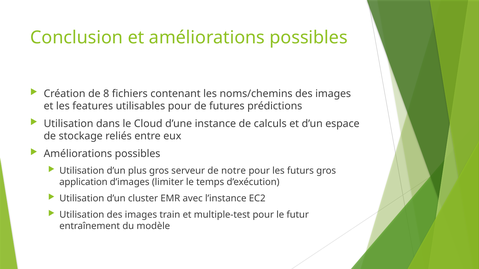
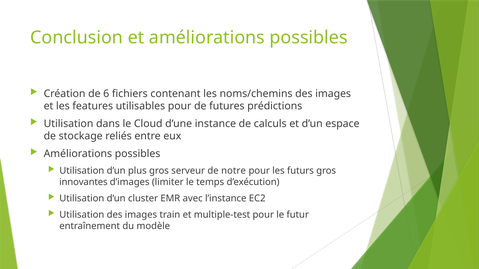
8: 8 -> 6 (106, 94)
application: application -> innovantes (83, 182)
